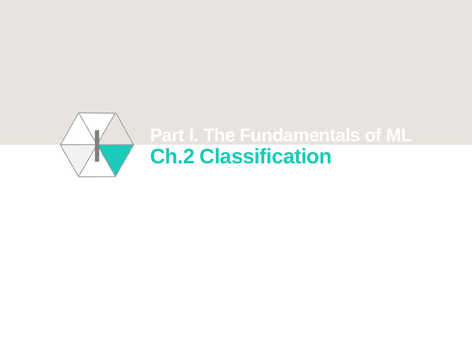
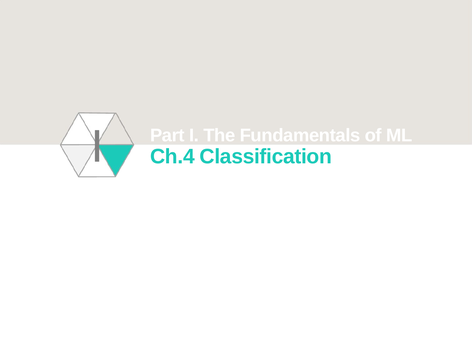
Ch.2: Ch.2 -> Ch.4 (172, 157)
